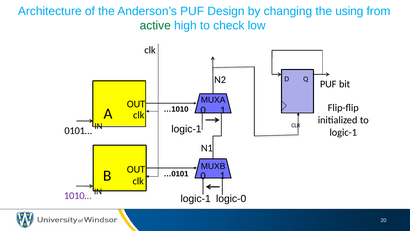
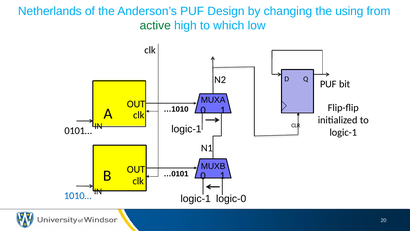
Architecture: Architecture -> Netherlands (50, 11)
check: check -> which (229, 26)
1010… colour: purple -> blue (78, 196)
